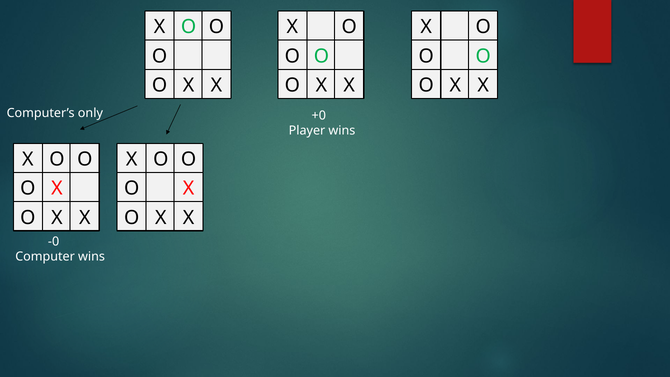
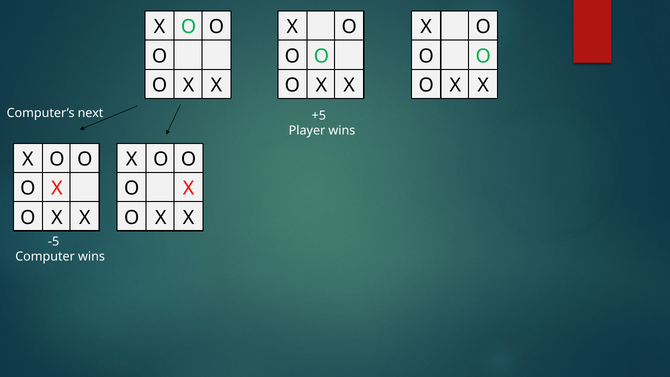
only: only -> next (90, 113)
+0: +0 -> +5 (319, 115)
-0: -0 -> -5 (54, 242)
